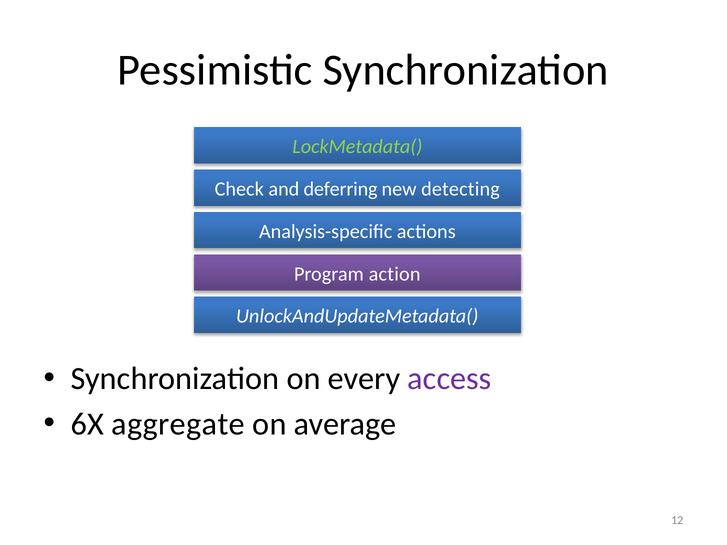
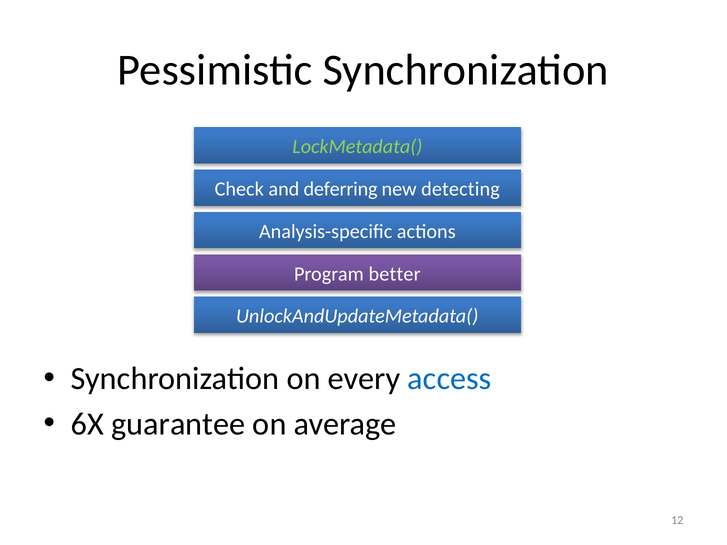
action: action -> better (395, 274)
access colour: purple -> blue (450, 379)
aggregate: aggregate -> guarantee (178, 424)
